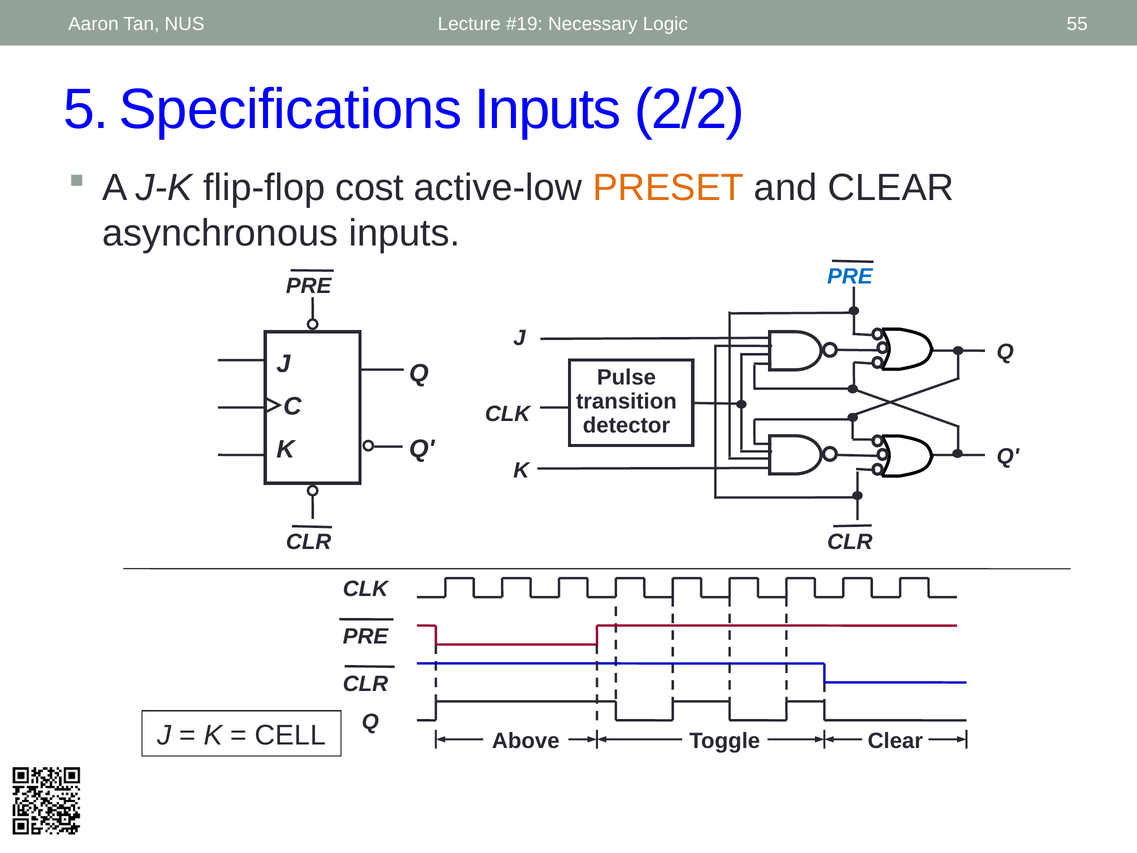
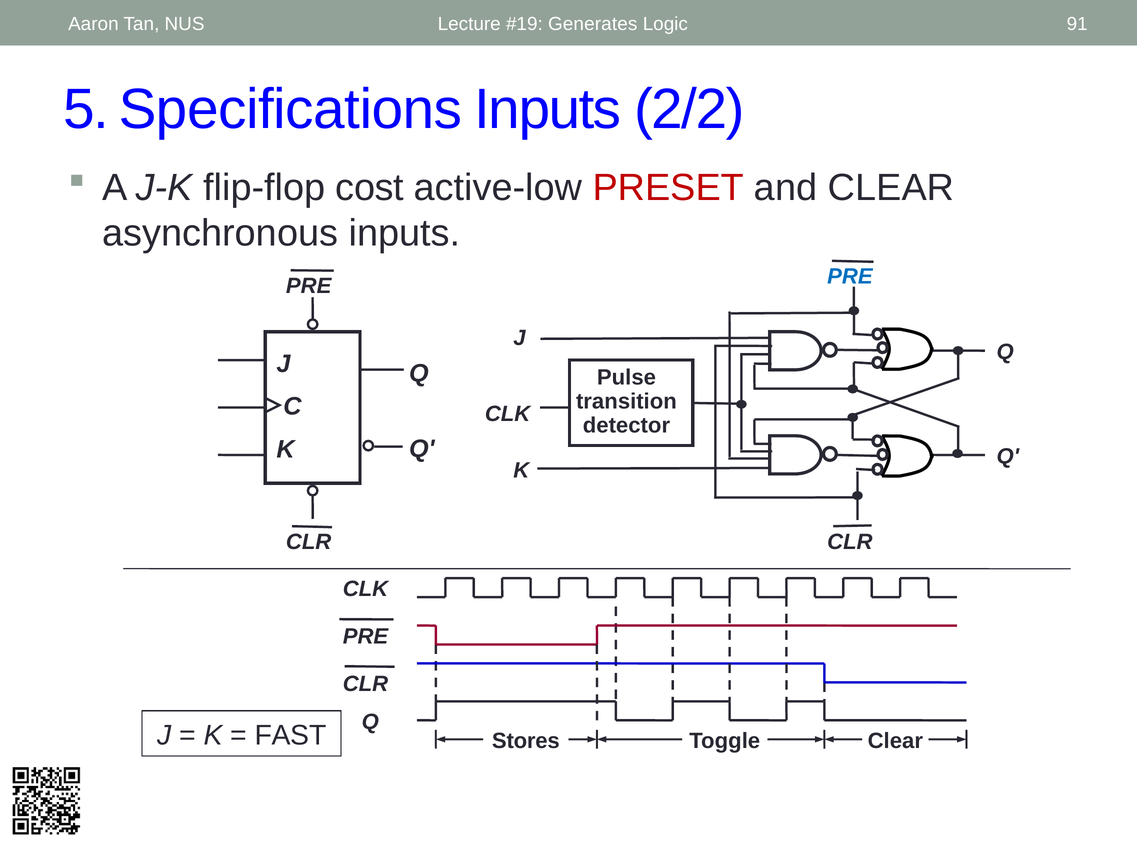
Necessary: Necessary -> Generates (593, 24)
55: 55 -> 91 (1077, 24)
PRESET colour: orange -> red (668, 188)
CELL: CELL -> FAST (291, 735)
Above: Above -> Stores (526, 741)
